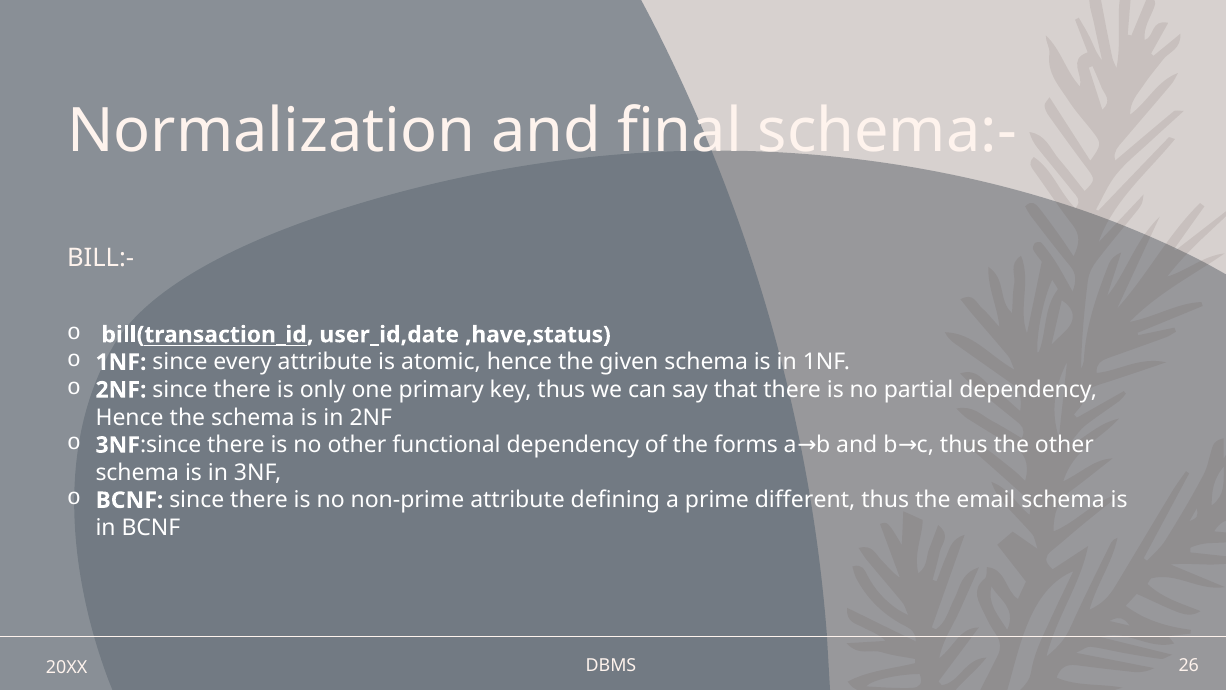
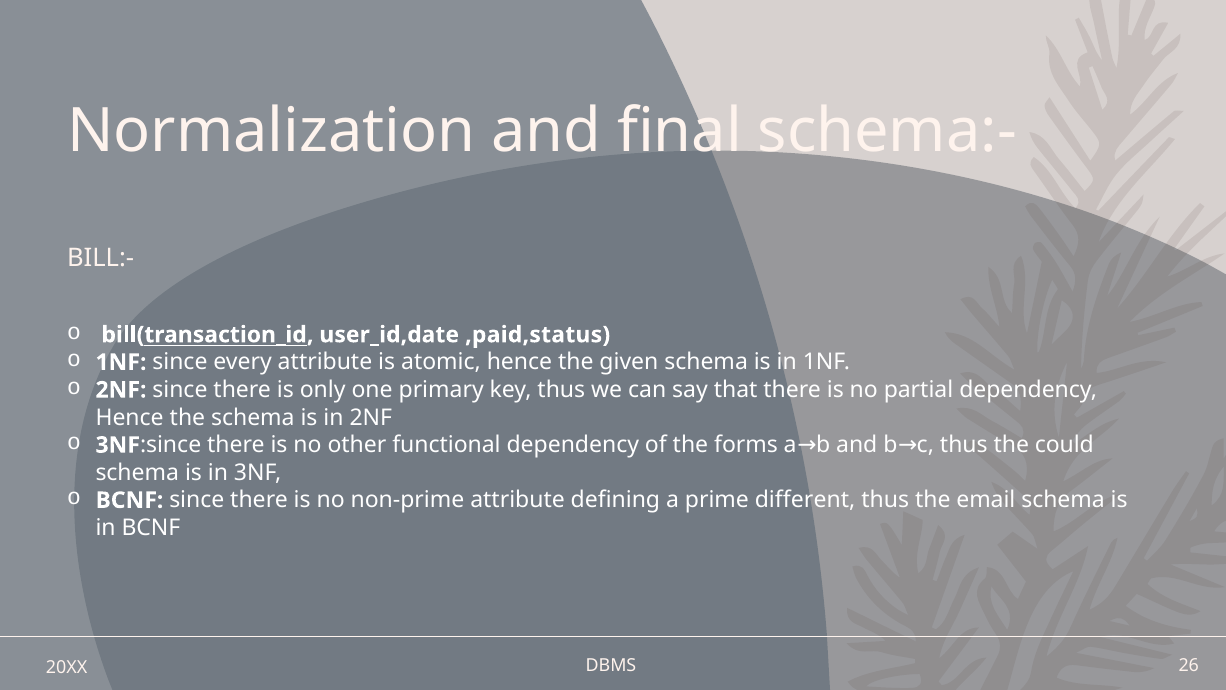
,have,status: ,have,status -> ,paid,status (538, 335)
the other: other -> could (1064, 445)
